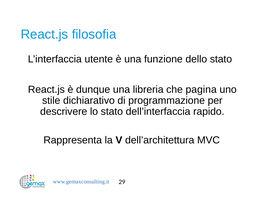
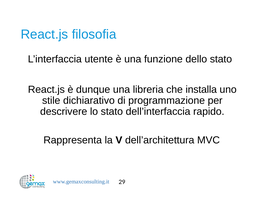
pagina: pagina -> installa (201, 90)
